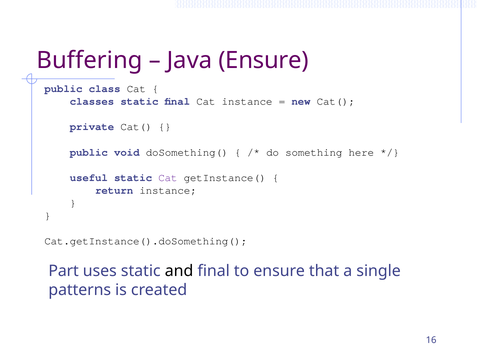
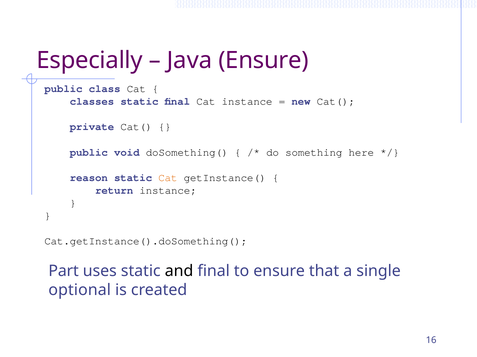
Buffering: Buffering -> Especially (90, 60)
useful: useful -> reason (89, 178)
Cat colour: purple -> orange (168, 178)
patterns: patterns -> optional (80, 290)
